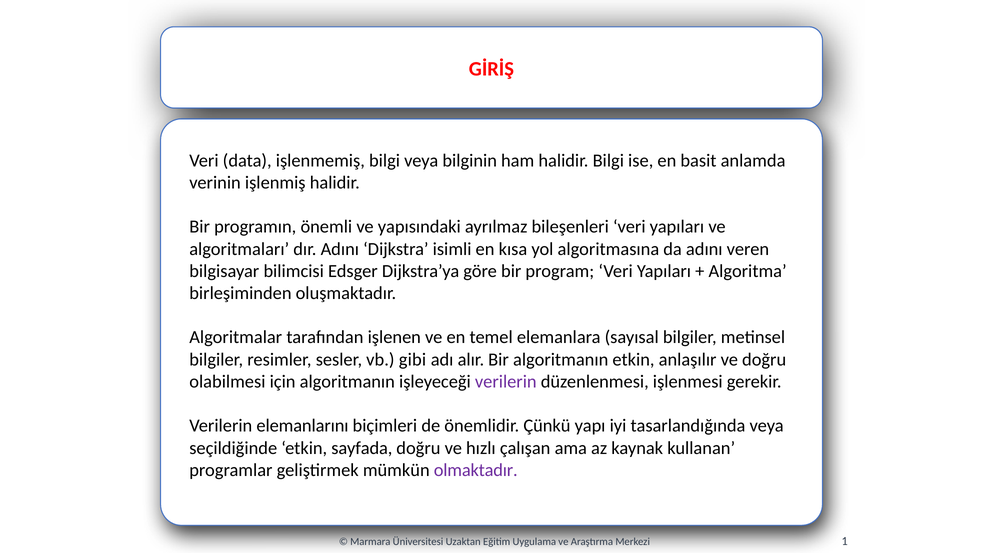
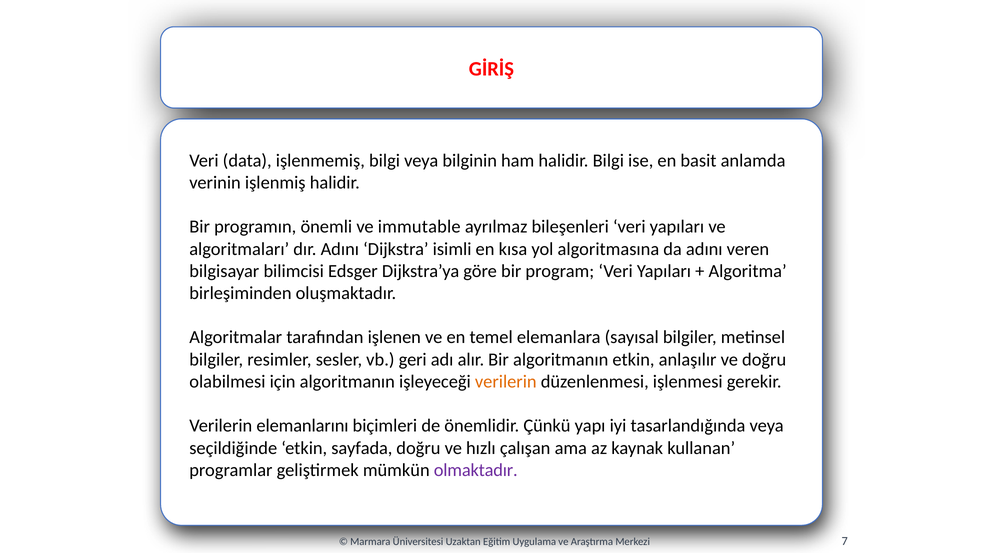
yapısındaki: yapısındaki -> immutable (419, 227)
gibi: gibi -> geri (413, 359)
verilerin colour: purple -> orange (506, 382)
1: 1 -> 7 (845, 541)
